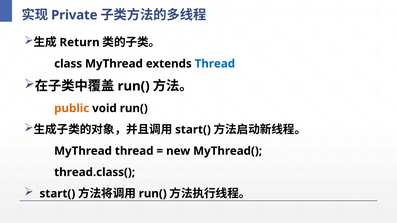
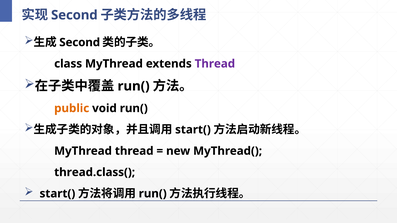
Private: Private -> Second (74, 15)
Return: Return -> Second (80, 42)
Thread colour: blue -> purple (215, 64)
